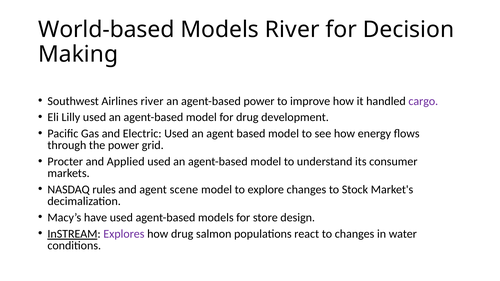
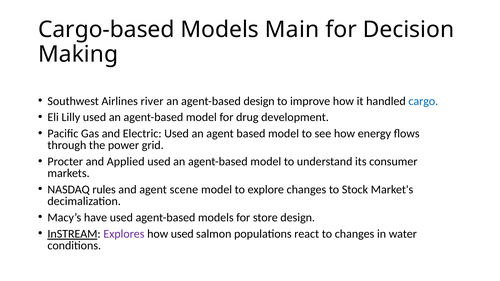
World-based: World-based -> Cargo-based (106, 30)
Models River: River -> Main (292, 30)
agent-based power: power -> design (259, 101)
cargo colour: purple -> blue (423, 101)
how drug: drug -> used (182, 234)
